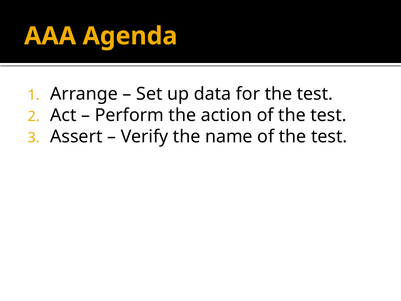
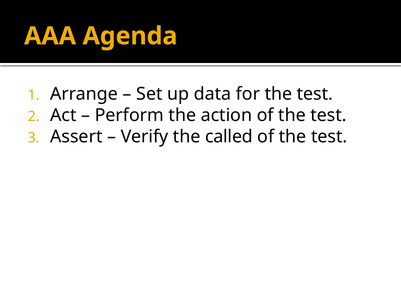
name: name -> called (229, 137)
